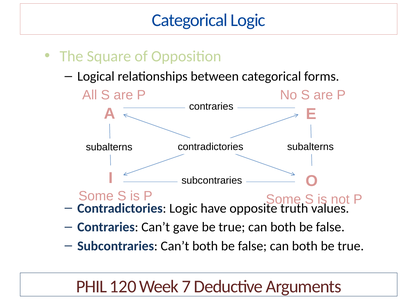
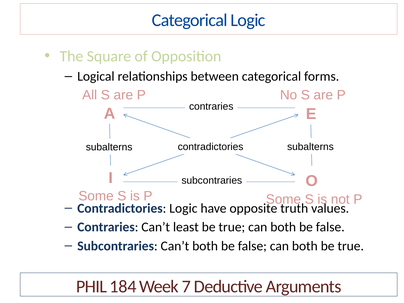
gave: gave -> least (186, 227)
120: 120 -> 184 (123, 287)
